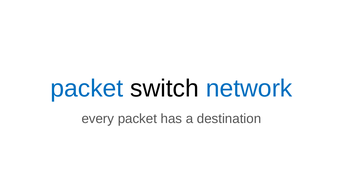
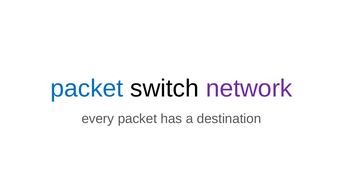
network colour: blue -> purple (249, 88)
